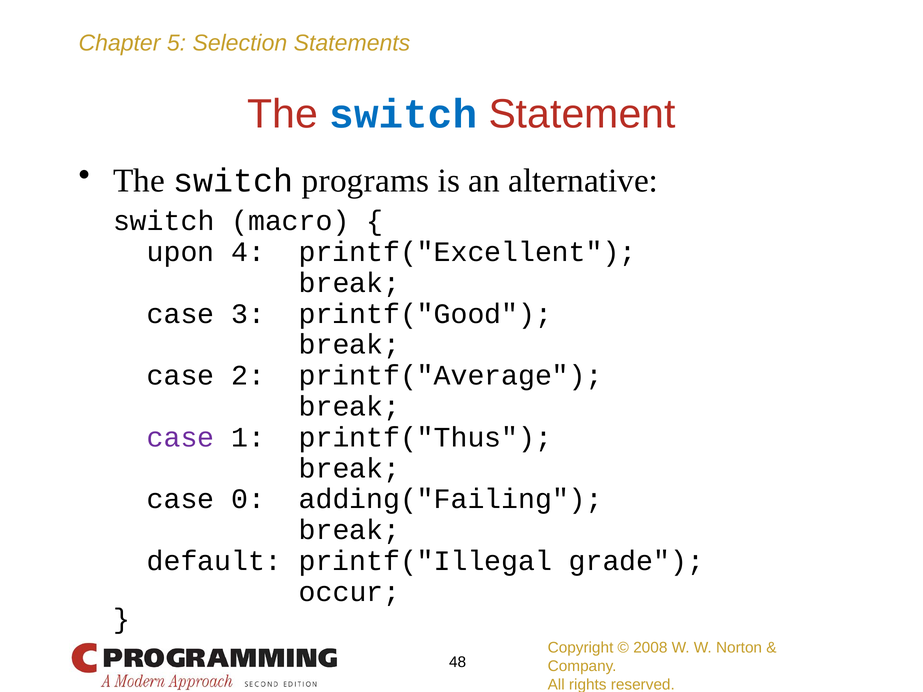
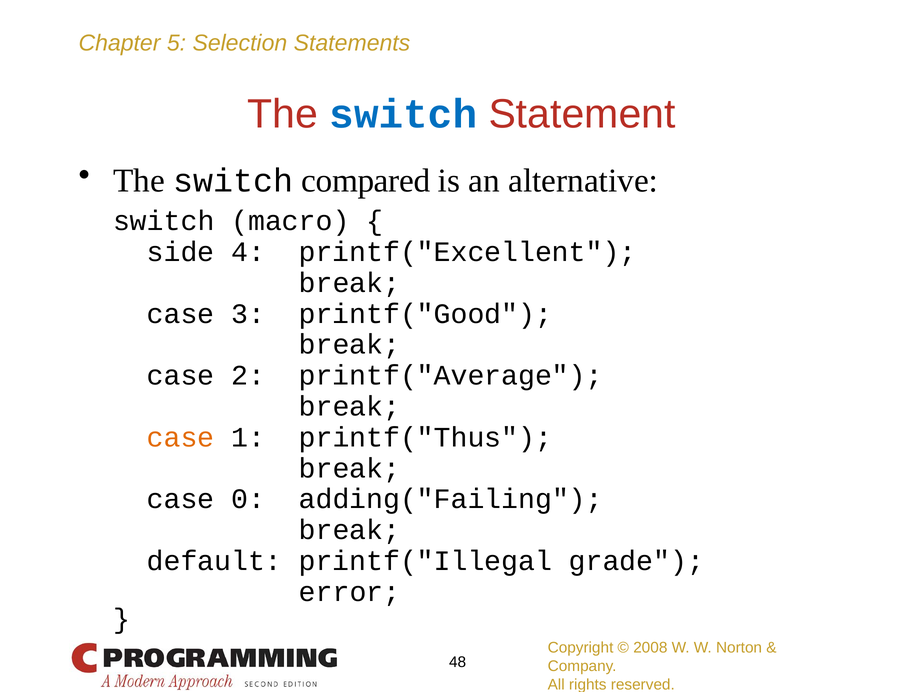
programs: programs -> compared (366, 181)
upon: upon -> side (181, 252)
case colour: purple -> orange (181, 438)
occur: occur -> error (350, 592)
